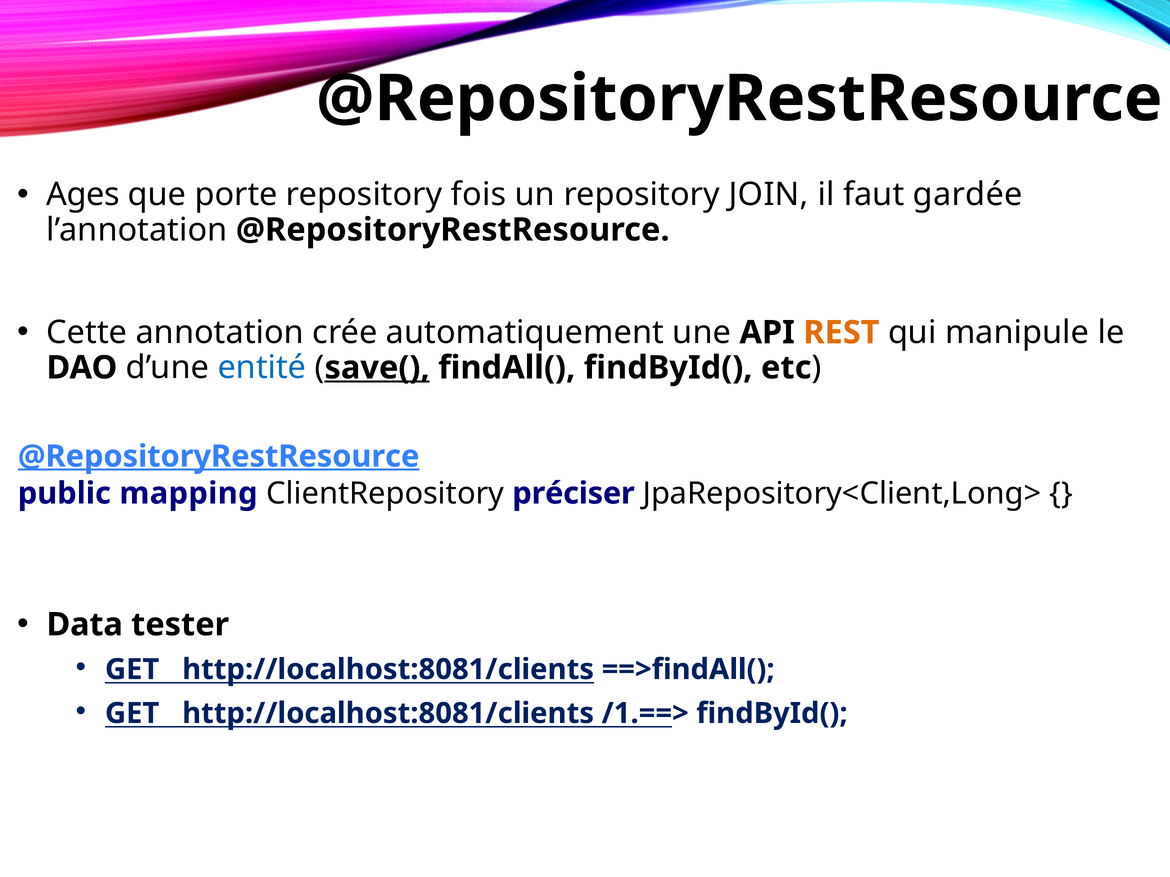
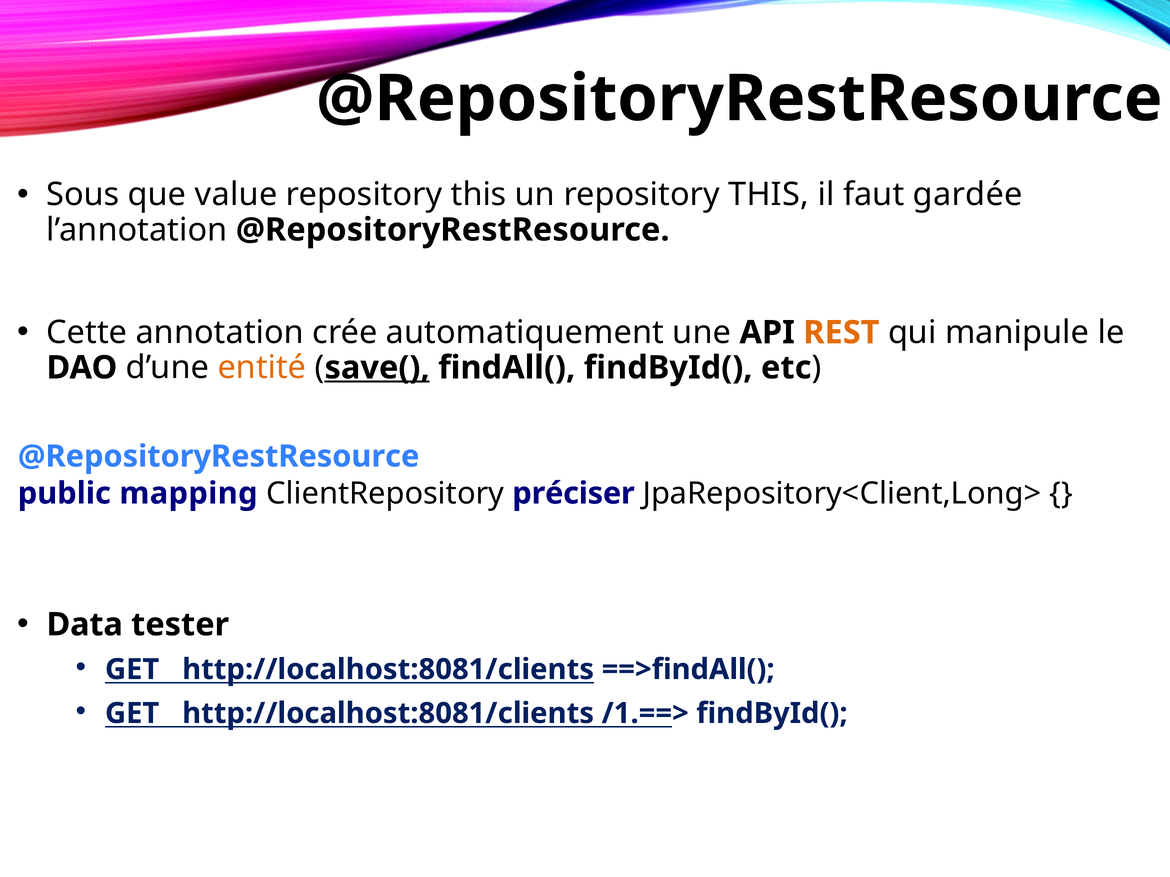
Ages: Ages -> Sous (83, 195)
porte: porte -> value (236, 195)
fois: fois -> this (479, 195)
un repository JOIN: JOIN -> THIS (769, 195)
entité colour: blue -> orange (262, 368)
@RepositoryRestResource underline: present -> none (219, 457)
